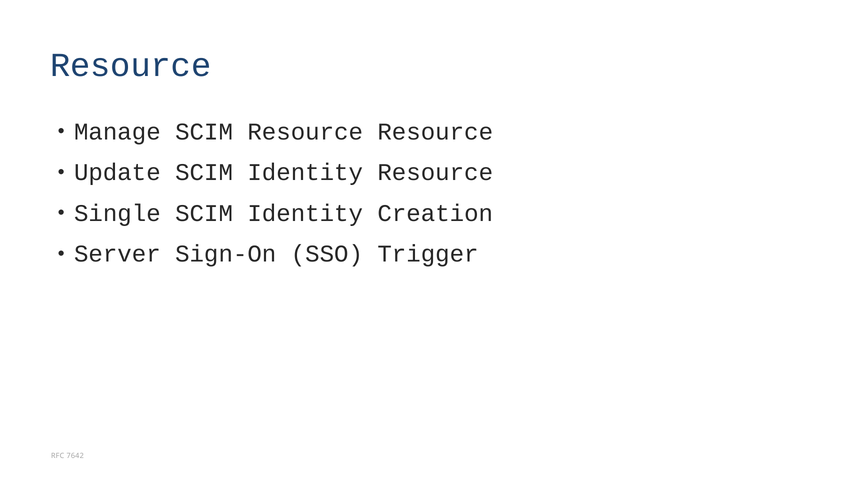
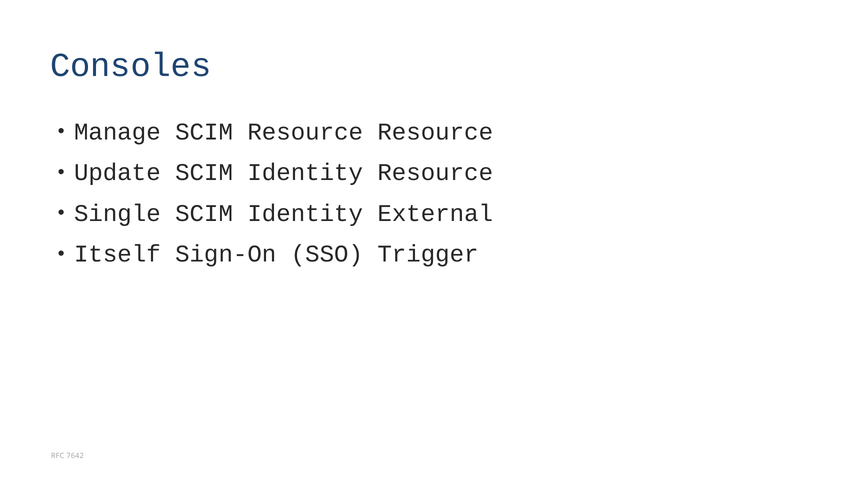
Resource: Resource -> Consoles (131, 65)
Creation: Creation -> External (435, 214)
Server: Server -> Itself (117, 254)
